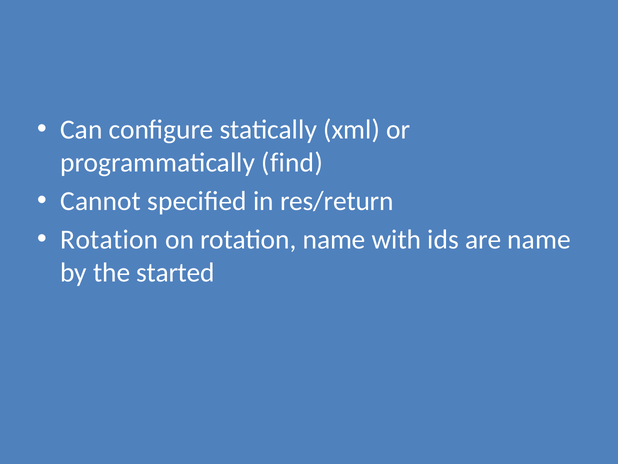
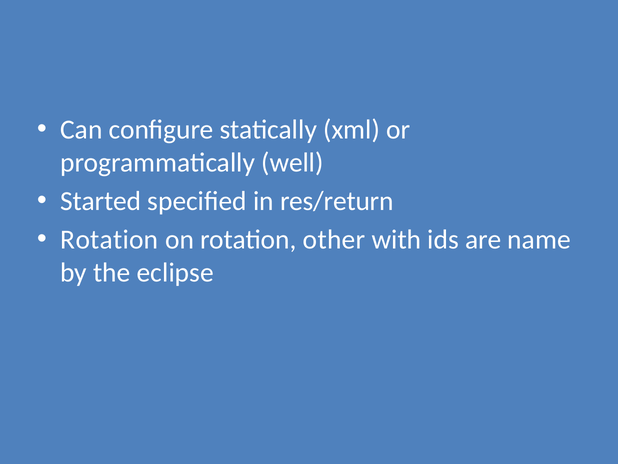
find: find -> well (292, 163)
Cannot: Cannot -> Started (101, 201)
rotation name: name -> other (334, 240)
started: started -> eclipse (175, 273)
